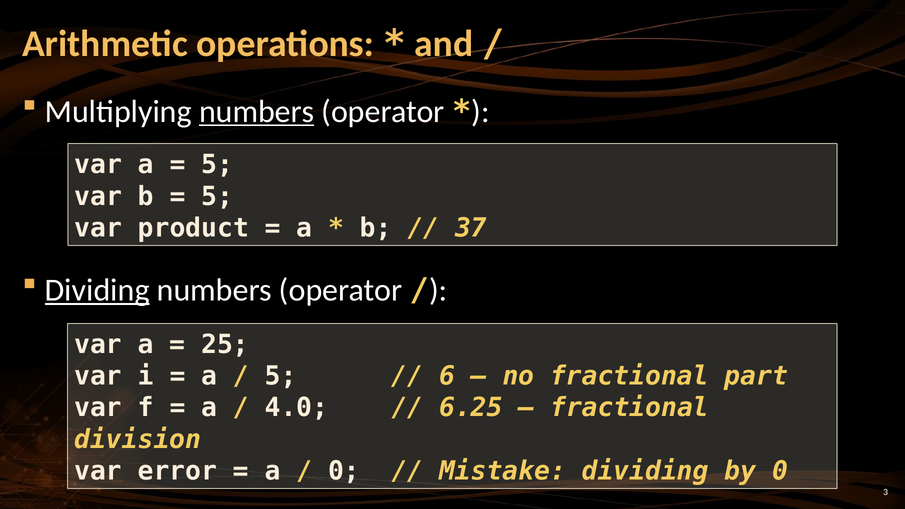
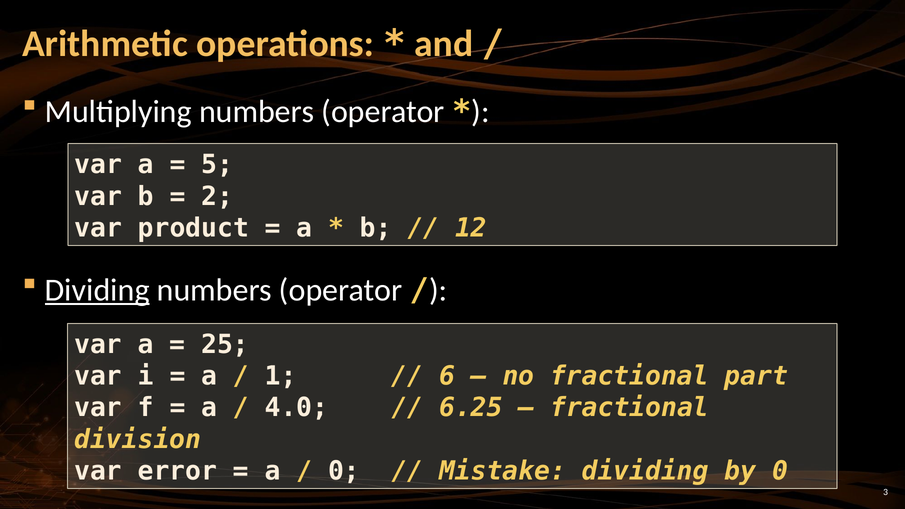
numbers underline: present -> none (257, 112)
5: 5 -> 2 (217, 196)
37: 37 -> 12 (471, 228)
5: 5 -> 1 (281, 376)
